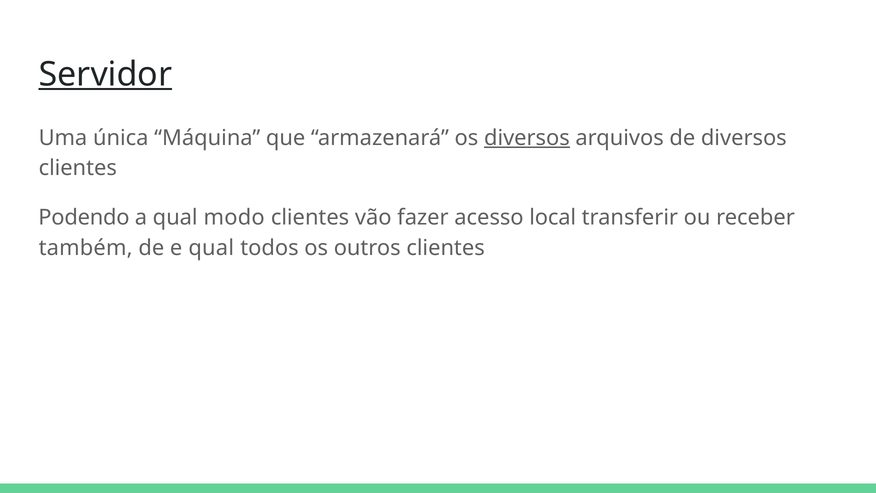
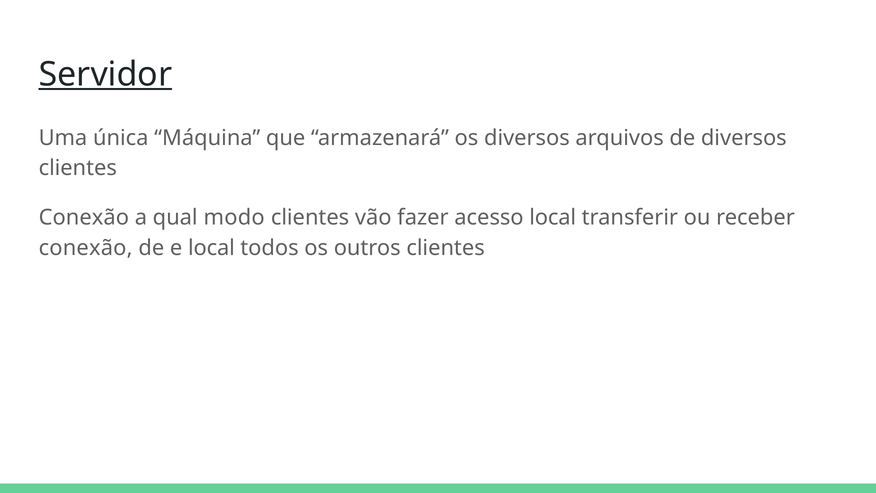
diversos underline: present -> none (527, 138)
Podendo: Podendo -> Conexão (84, 218)
também: também -> conexão (86, 248)
e qual: qual -> local (211, 248)
